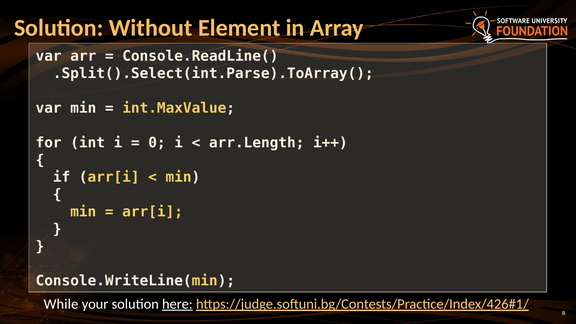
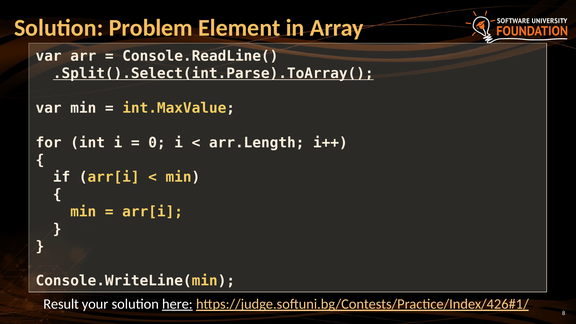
Without: Without -> Problem (151, 28)
.Split().Select(int.Parse).ToArray( underline: none -> present (213, 74)
While: While -> Result (61, 304)
